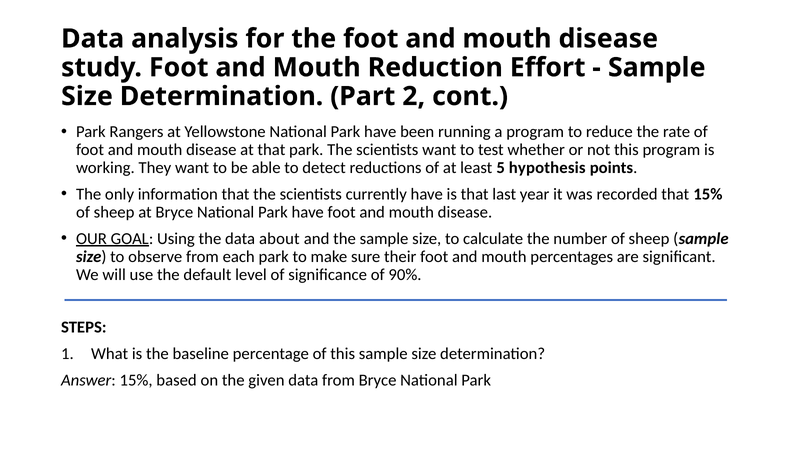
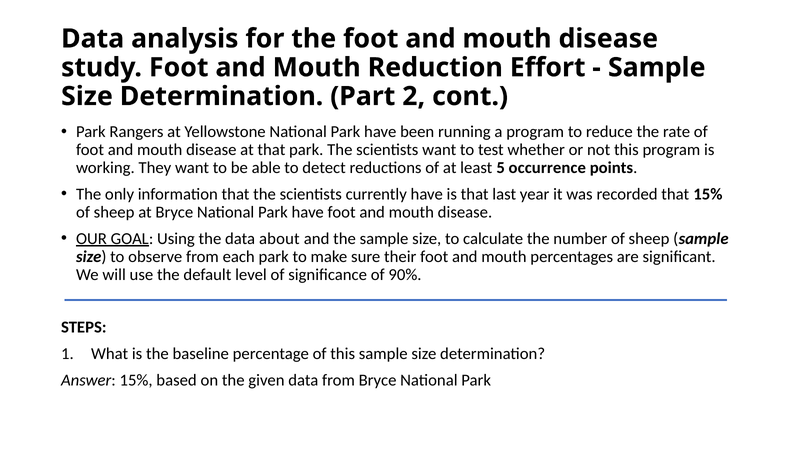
hypothesis: hypothesis -> occurrence (547, 168)
